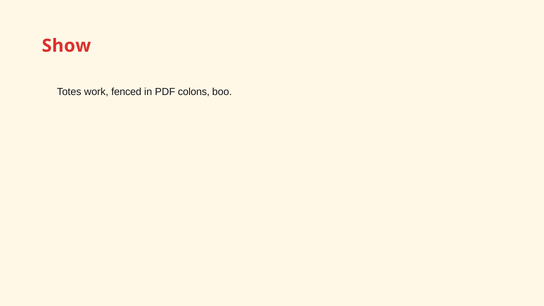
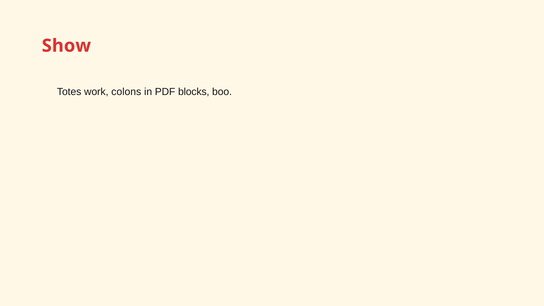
fenced: fenced -> colons (126, 92)
colons: colons -> blocks (194, 92)
